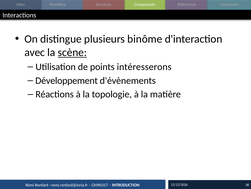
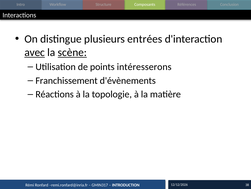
binôme: binôme -> entrées (145, 39)
avec underline: none -> present (35, 52)
Développement: Développement -> Franchissement (67, 80)
